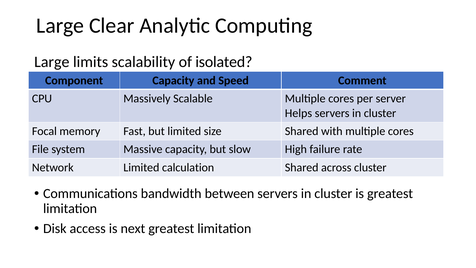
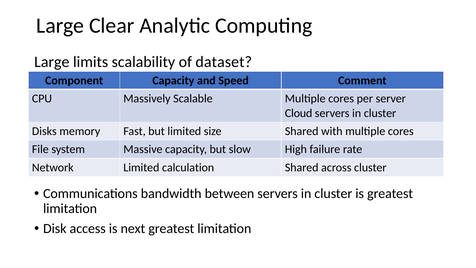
isolated: isolated -> dataset (224, 62)
Helps: Helps -> Cloud (299, 113)
Focal: Focal -> Disks (44, 131)
